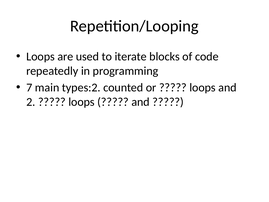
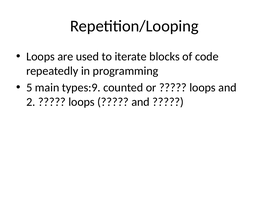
7: 7 -> 5 (29, 88)
types:2: types:2 -> types:9 (81, 88)
